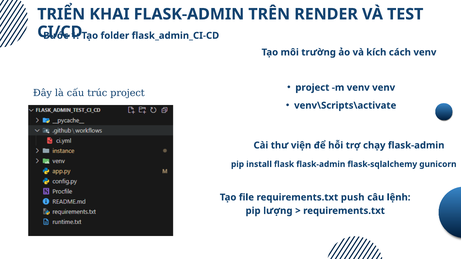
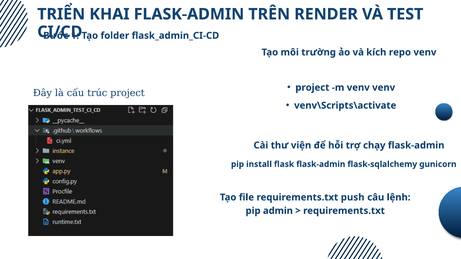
cách: cách -> repo (400, 52)
lượng: lượng -> admin (278, 211)
